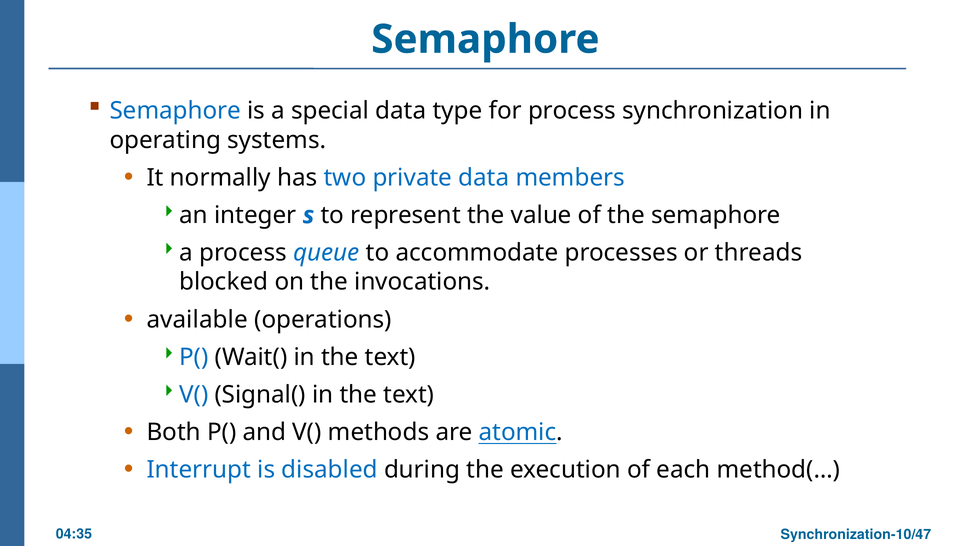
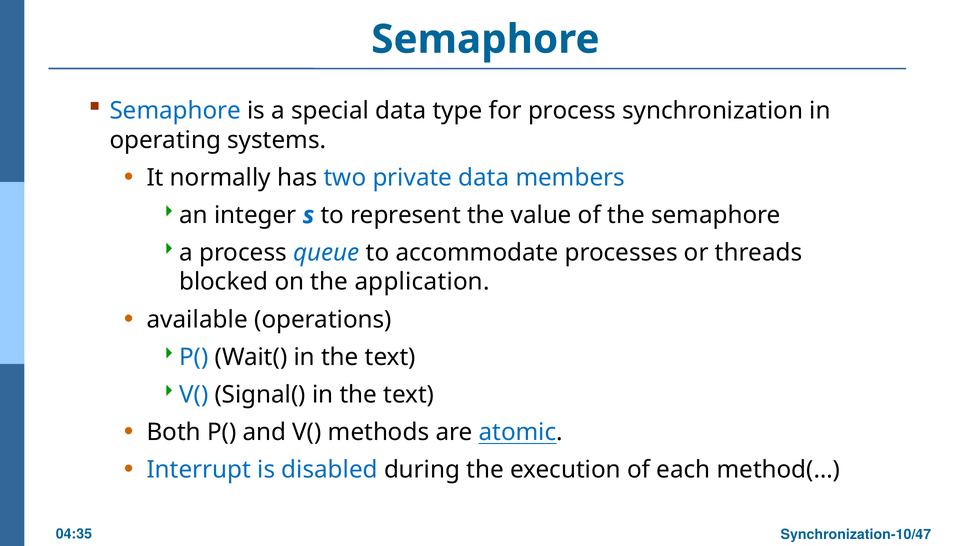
invocations: invocations -> application (422, 282)
